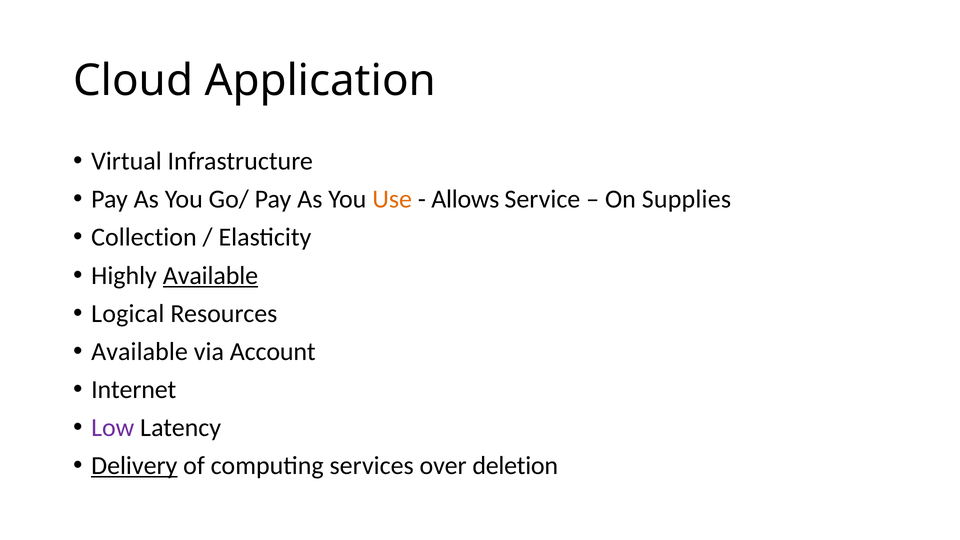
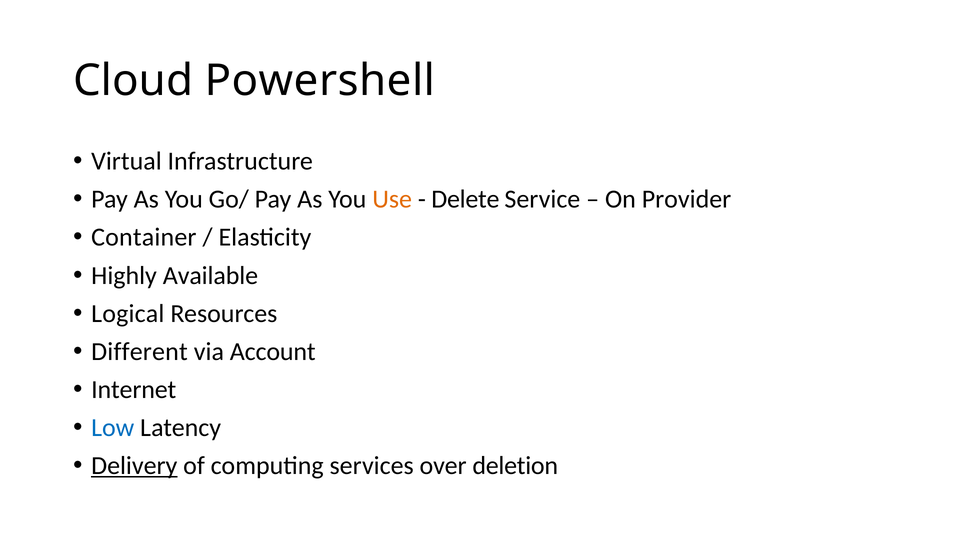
Application: Application -> Powershell (320, 81)
Allows: Allows -> Delete (465, 199)
Supplies: Supplies -> Provider (687, 199)
Collection: Collection -> Container (144, 237)
Available underline: present -> none (210, 275)
Available: Available -> Different (139, 352)
Low colour: purple -> blue (113, 428)
